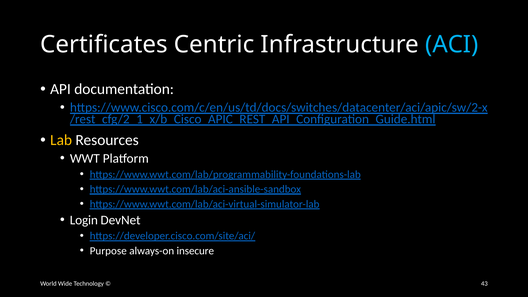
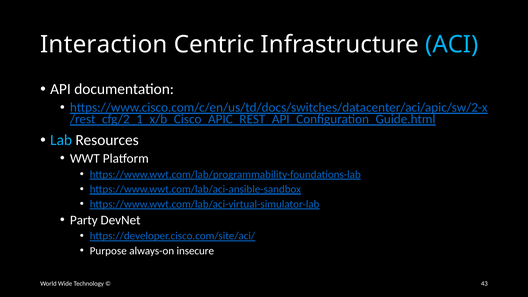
Certificates: Certificates -> Interaction (104, 44)
Lab colour: yellow -> light blue (61, 140)
Login: Login -> Party (84, 220)
